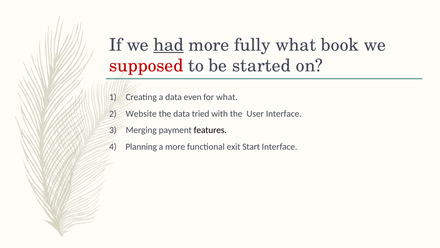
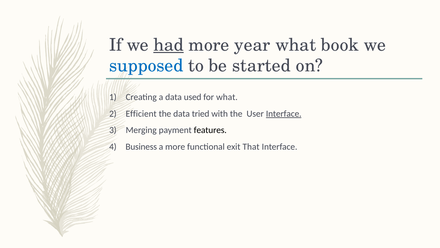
fully: fully -> year (252, 45)
supposed colour: red -> blue (146, 66)
even: even -> used (193, 97)
Website: Website -> Efficient (141, 113)
Interface underline: none -> present (284, 113)
Planning: Planning -> Business (141, 146)
Start: Start -> That (251, 146)
